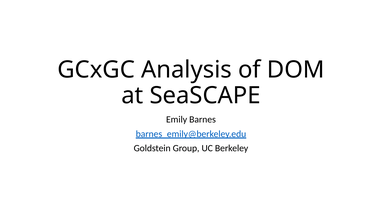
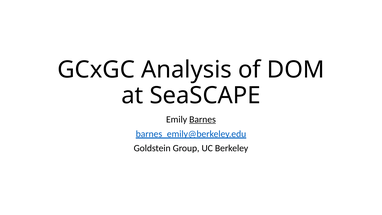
Barnes underline: none -> present (203, 119)
